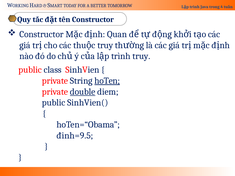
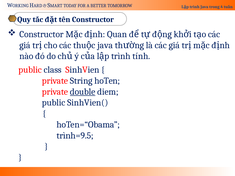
truy: truy -> java (105, 45)
trình truy: truy -> tính (141, 56)
hoTen underline: present -> none (107, 81)
đinh=9.5: đinh=9.5 -> trình=9.5 (75, 136)
